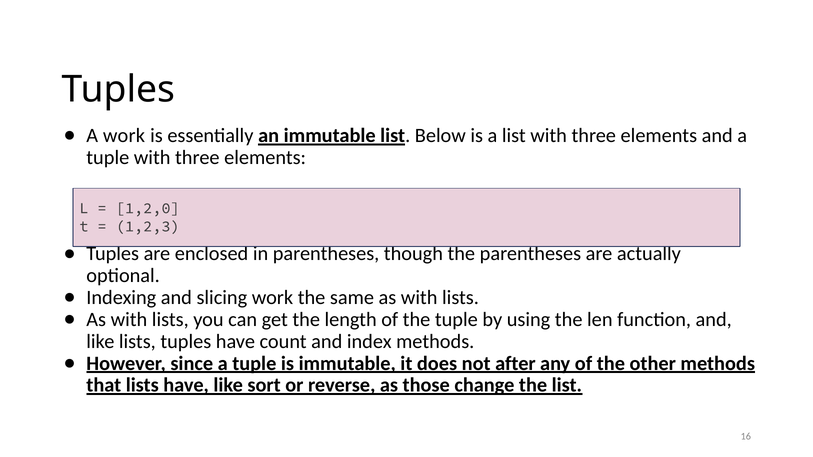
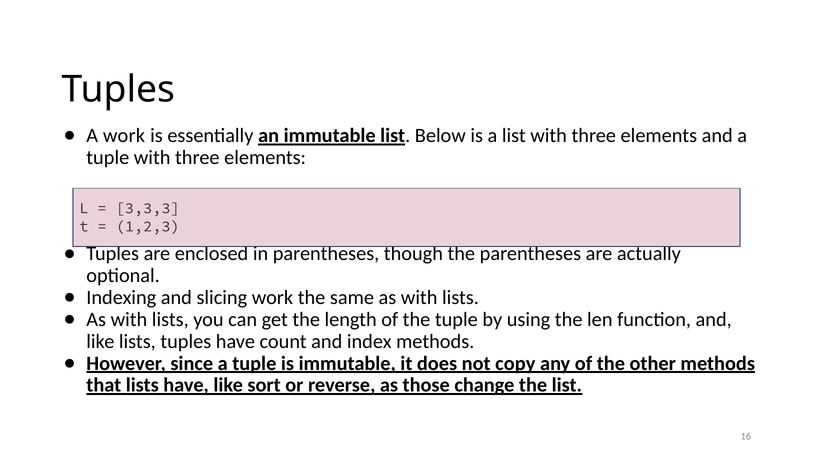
1,2,0: 1,2,0 -> 3,3,3 (148, 208)
after: after -> copy (515, 364)
